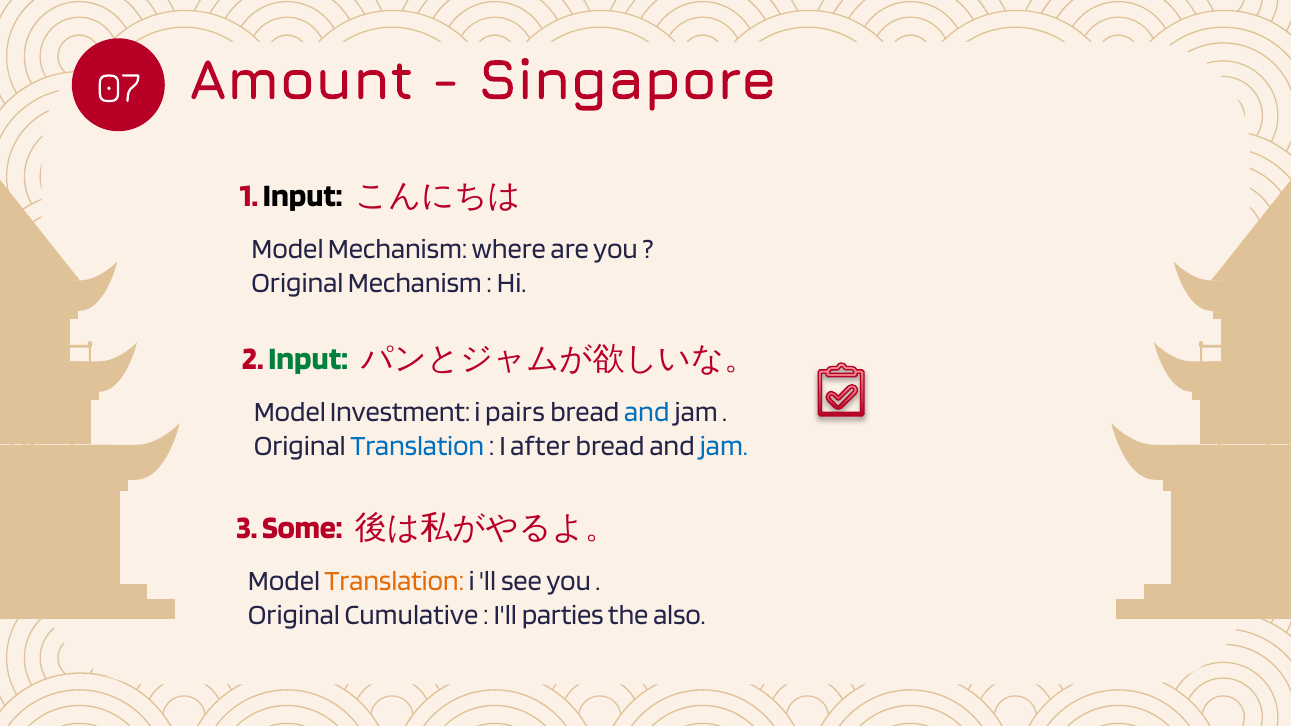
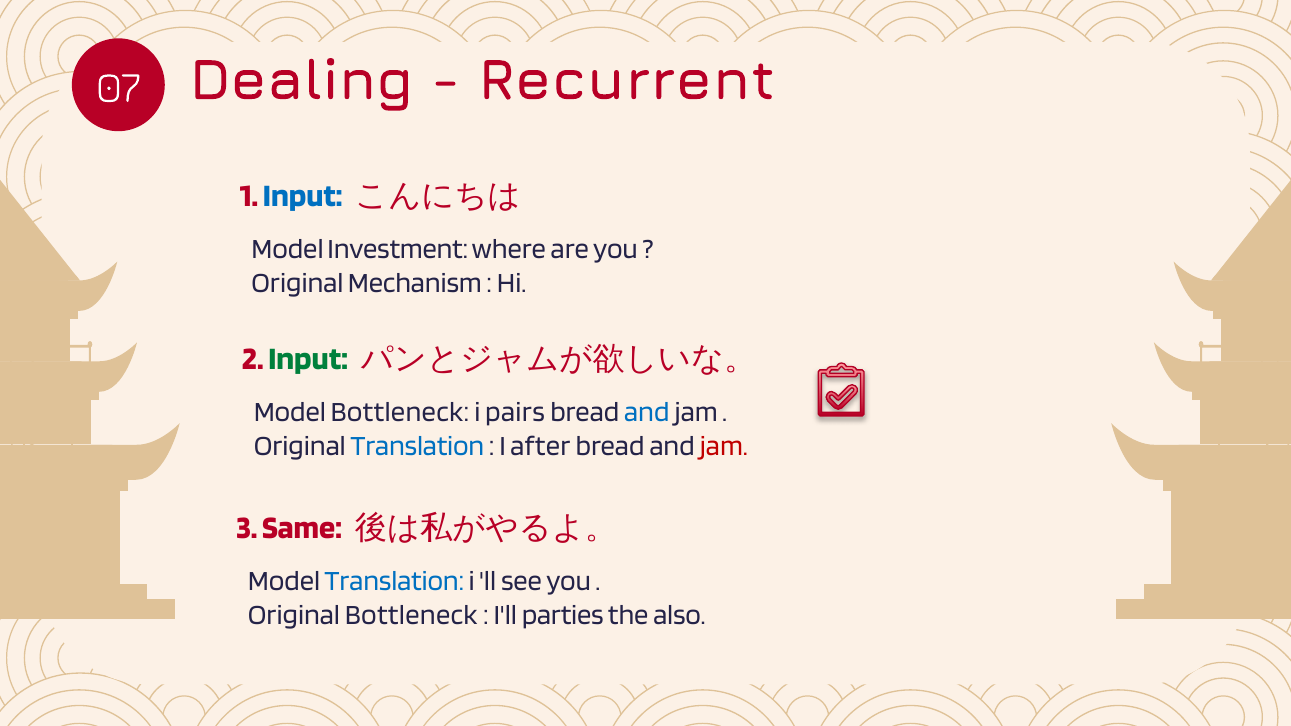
Amount: Amount -> Dealing (301, 80)
Singapore: Singapore -> Recurrent (627, 80)
Input colour: black -> blue (303, 196)
Model Mechanism: Mechanism -> Investment (398, 249)
Model Investment: Investment -> Bottleneck (400, 412)
jam colour: blue -> red (724, 447)
Some: Some -> Same (302, 528)
Translation colour: orange -> blue (394, 581)
Original Cumulative: Cumulative -> Bottleneck (411, 615)
